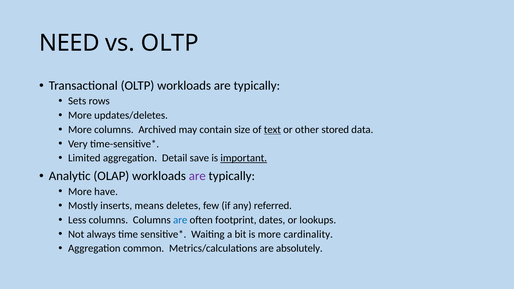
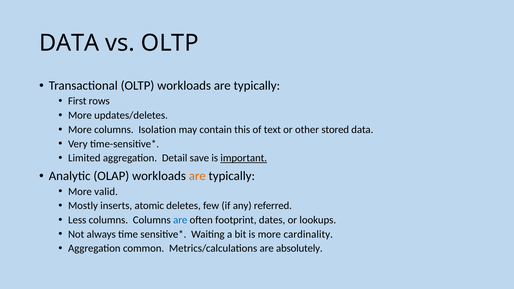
NEED: NEED -> DATA (69, 43)
Sets: Sets -> First (77, 101)
Archived: Archived -> Isolation (157, 130)
size: size -> this (242, 130)
text underline: present -> none (272, 130)
are colour: purple -> orange (197, 176)
have: have -> valid (106, 192)
means: means -> atomic (149, 206)
